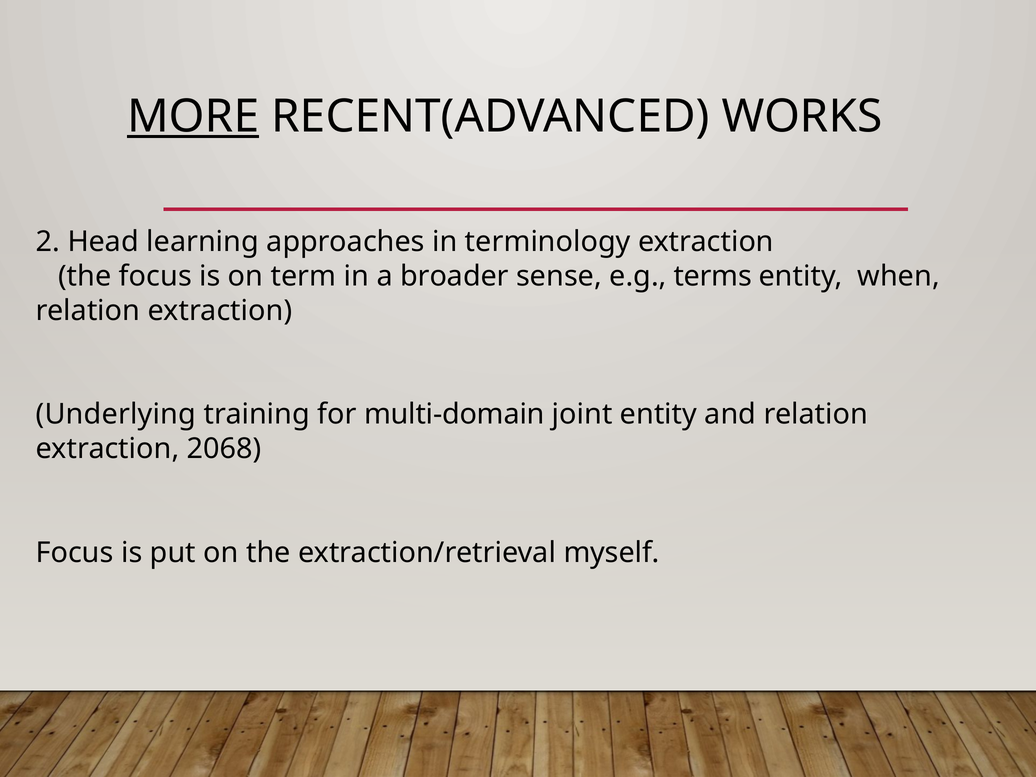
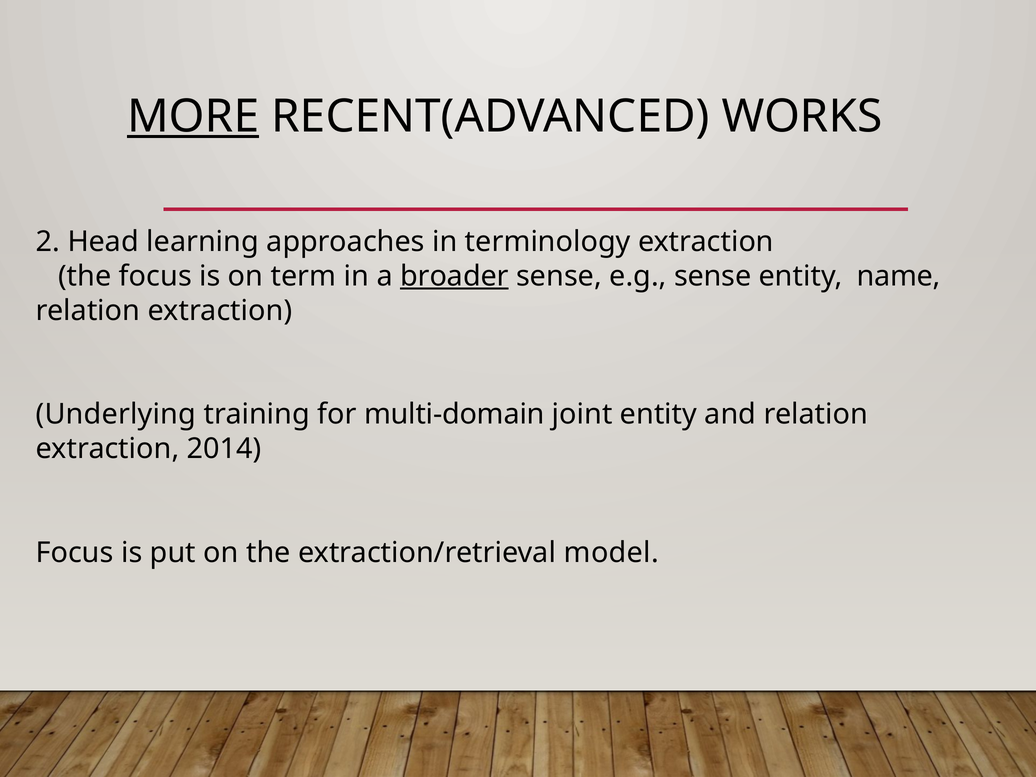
broader underline: none -> present (454, 276)
e.g terms: terms -> sense (713, 276)
when: when -> name (899, 276)
2068: 2068 -> 2014 (224, 449)
myself: myself -> model (611, 553)
